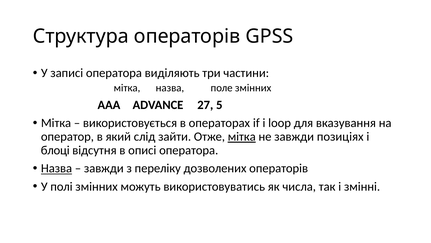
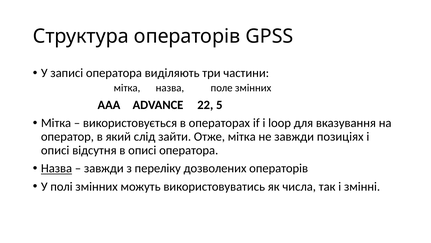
27: 27 -> 22 (205, 105)
мітка underline: present -> none (242, 136)
блоці: блоці -> описі (55, 150)
